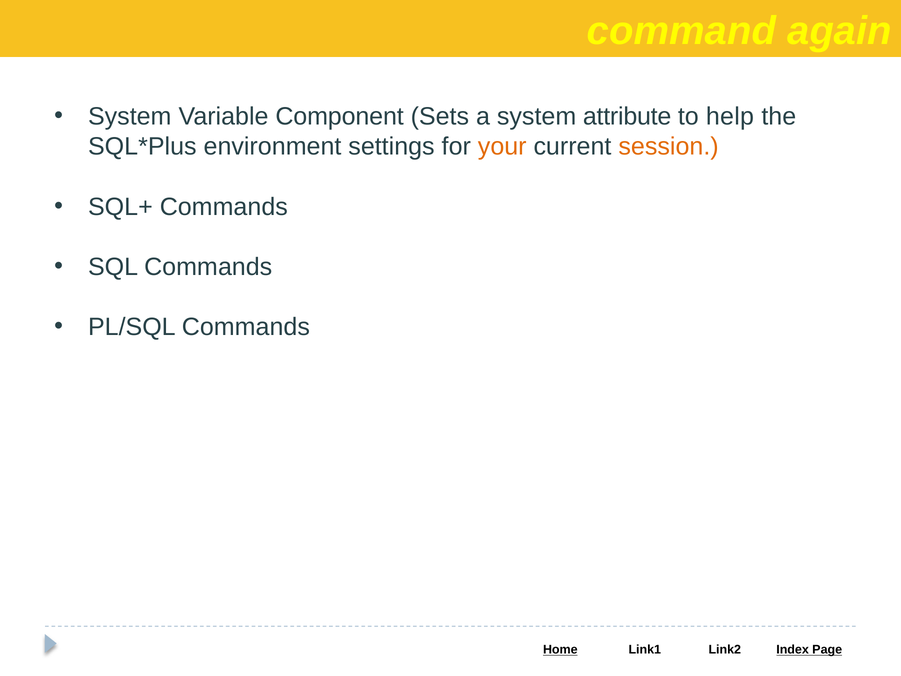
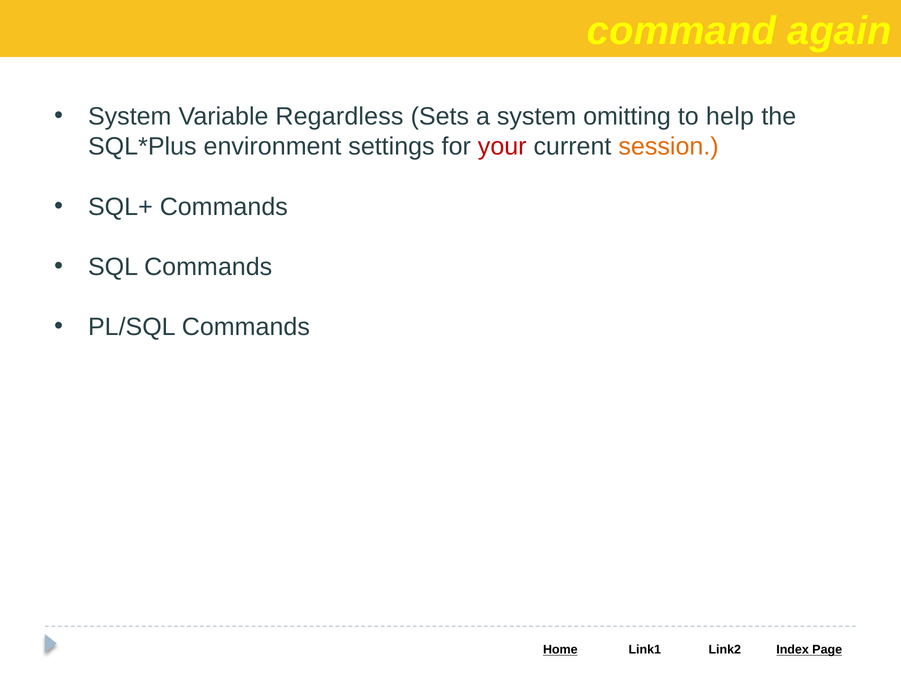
Component: Component -> Regardless (339, 117)
attribute: attribute -> omitting (627, 117)
your colour: orange -> red (502, 147)
